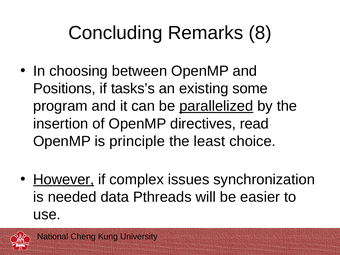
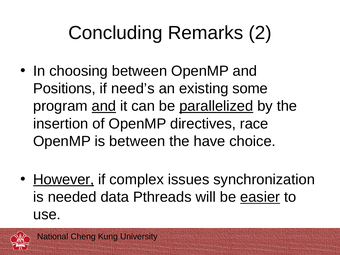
8: 8 -> 2 (260, 33)
tasks’s: tasks’s -> need’s (133, 89)
and underline: none -> present (104, 106)
read: read -> race (254, 124)
is principle: principle -> between (137, 141)
least: least -> have (210, 141)
easier underline: none -> present (260, 197)
